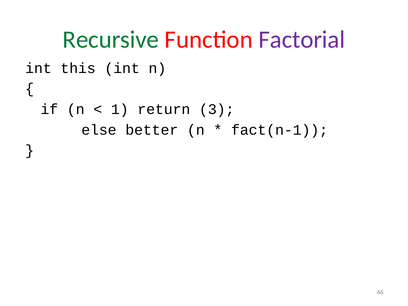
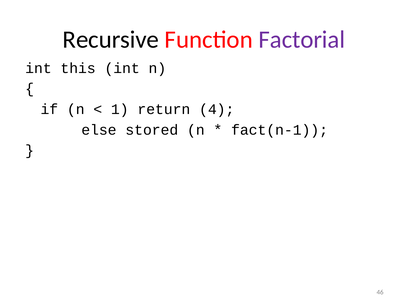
Recursive colour: green -> black (111, 39)
3: 3 -> 4 (217, 109)
better: better -> stored (152, 130)
